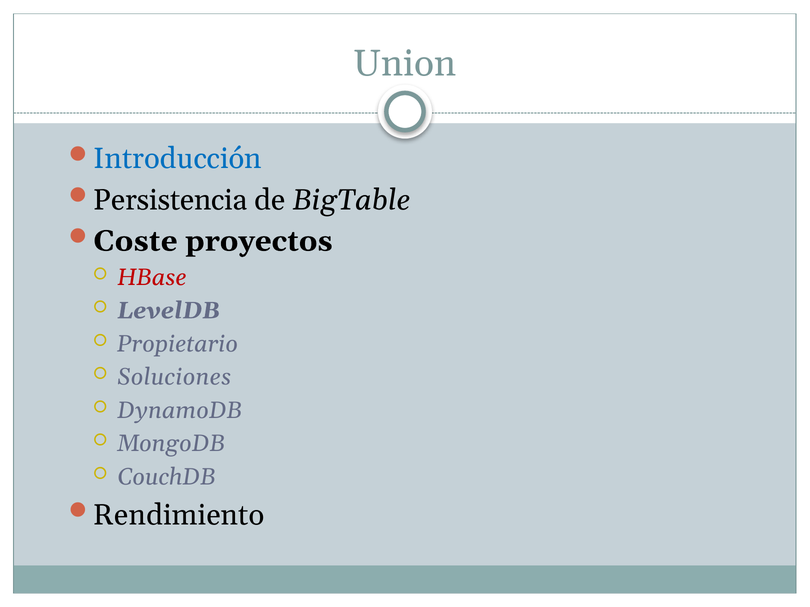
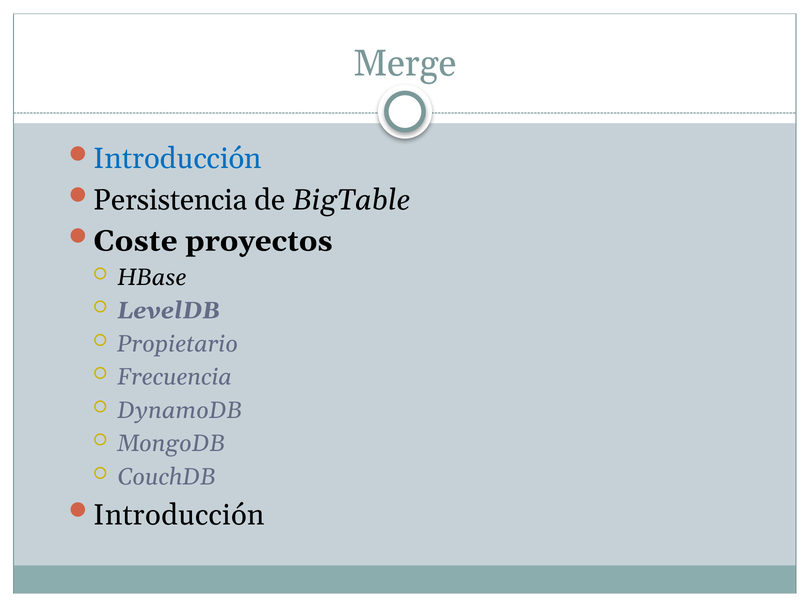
Union: Union -> Merge (405, 64)
HBase colour: red -> black (152, 277)
Soluciones: Soluciones -> Frecuencia (174, 377)
Rendimiento: Rendimiento -> Introducción (179, 515)
